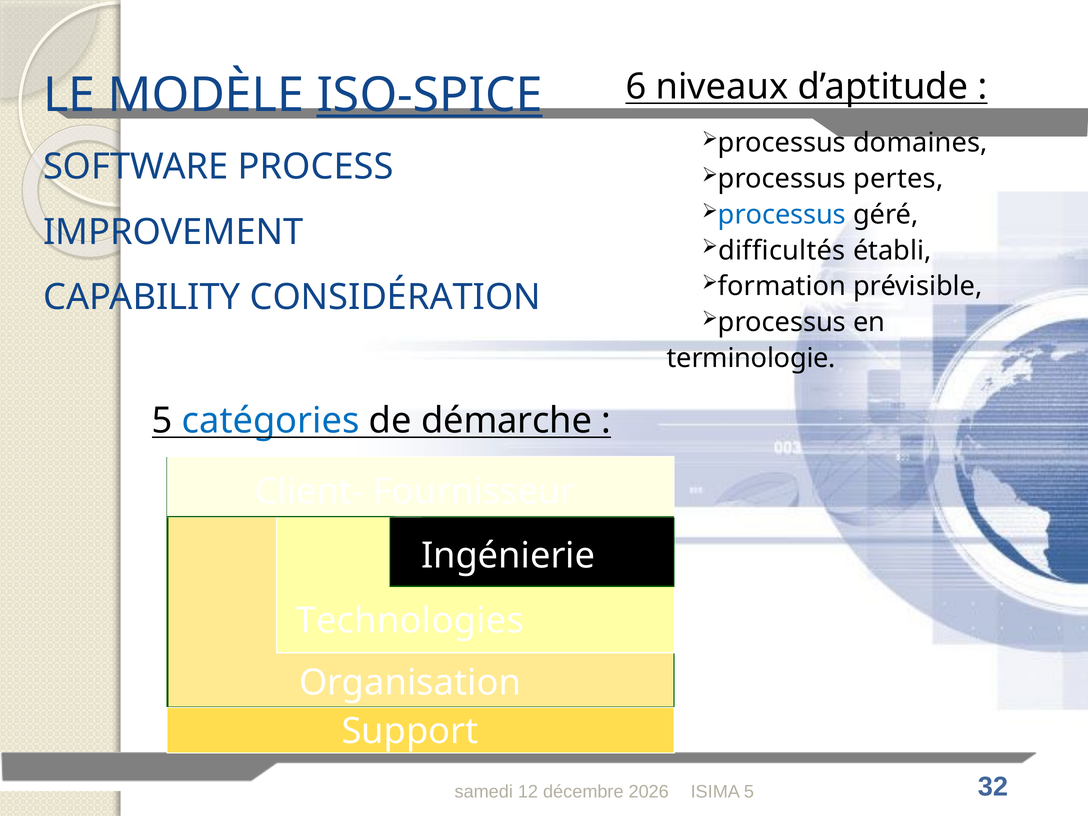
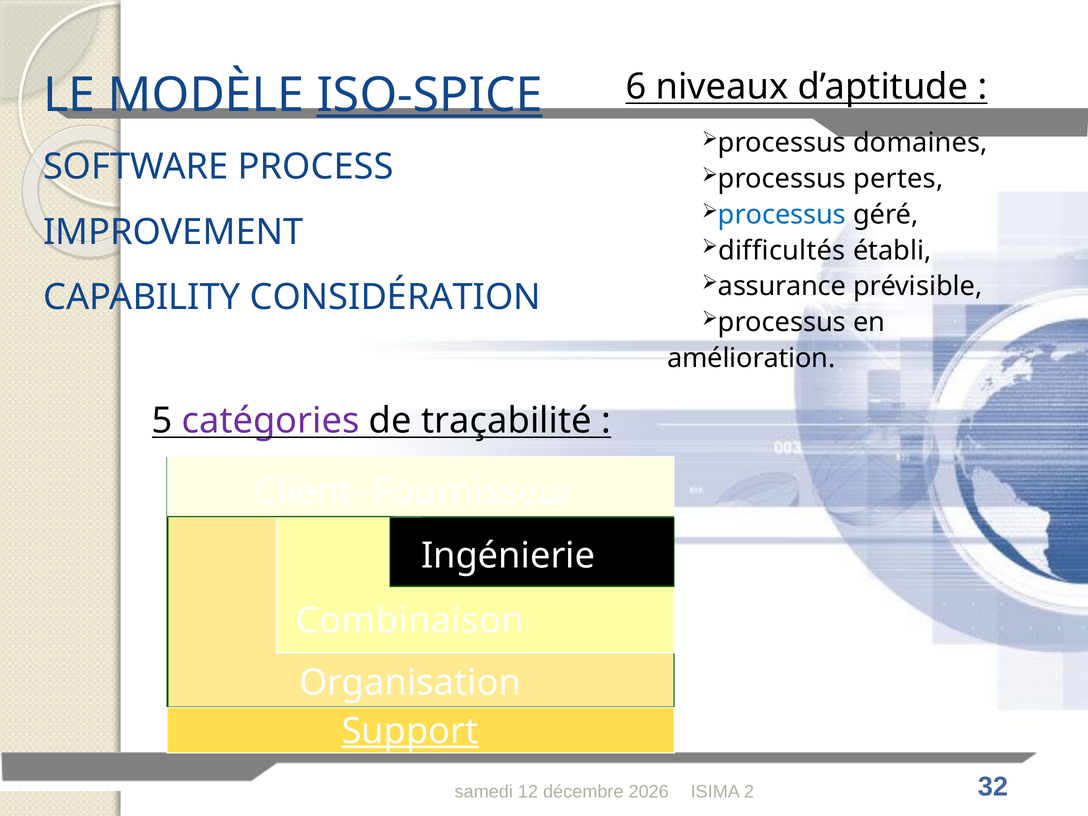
formation: formation -> assurance (782, 286)
terminologie: terminologie -> amélioration (751, 358)
catégories colour: blue -> purple (271, 421)
démarche: démarche -> traçabilité (507, 421)
Technologies: Technologies -> Combinaison (410, 621)
Support underline: none -> present (410, 731)
ISIMA 5: 5 -> 2 (749, 792)
